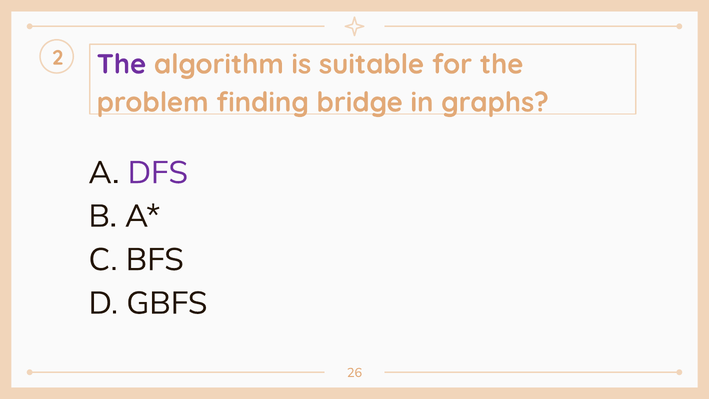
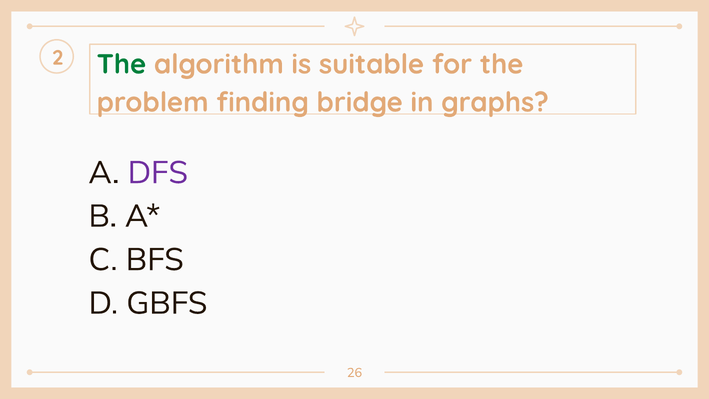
The colour: purple -> green (121, 64)
